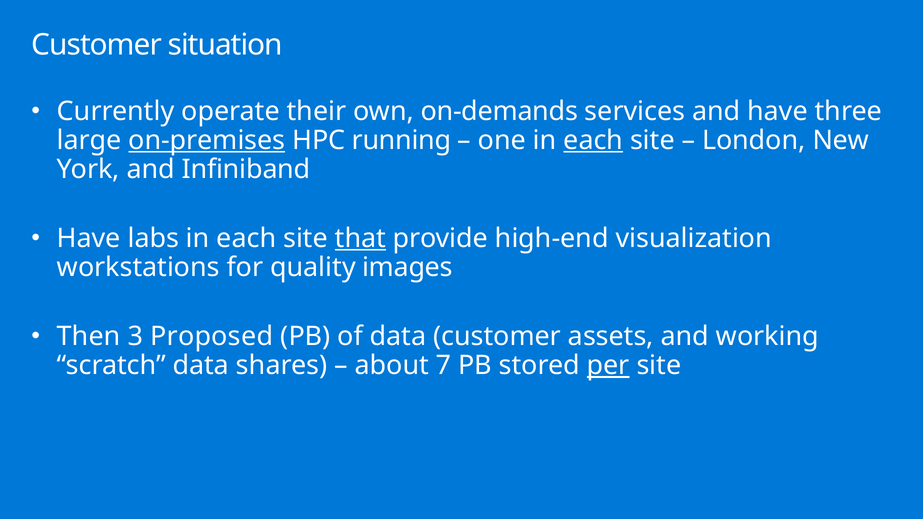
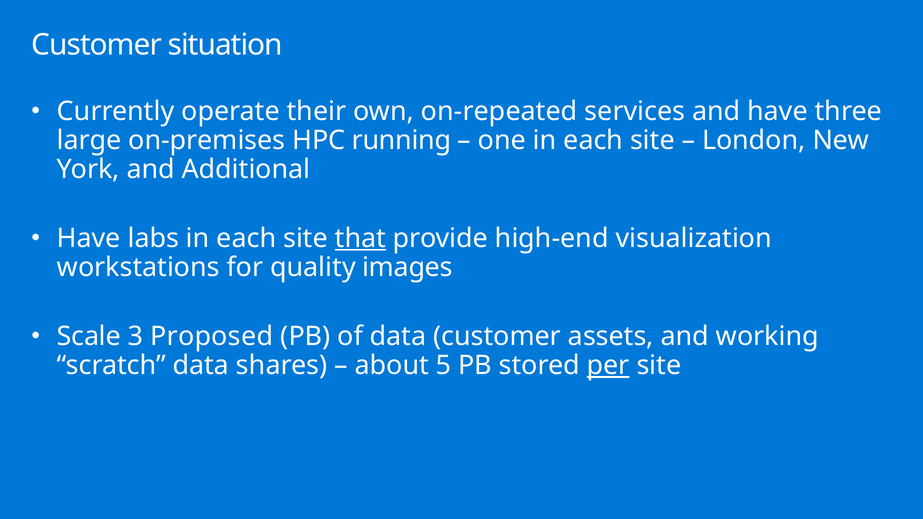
on-demands: on-demands -> on-repeated (499, 111)
on-premises underline: present -> none (207, 140)
each underline: present -> none (593, 140)
Infiniband: Infiniband -> Additional (246, 169)
Then: Then -> Scale (89, 336)
7: 7 -> 5 (443, 366)
